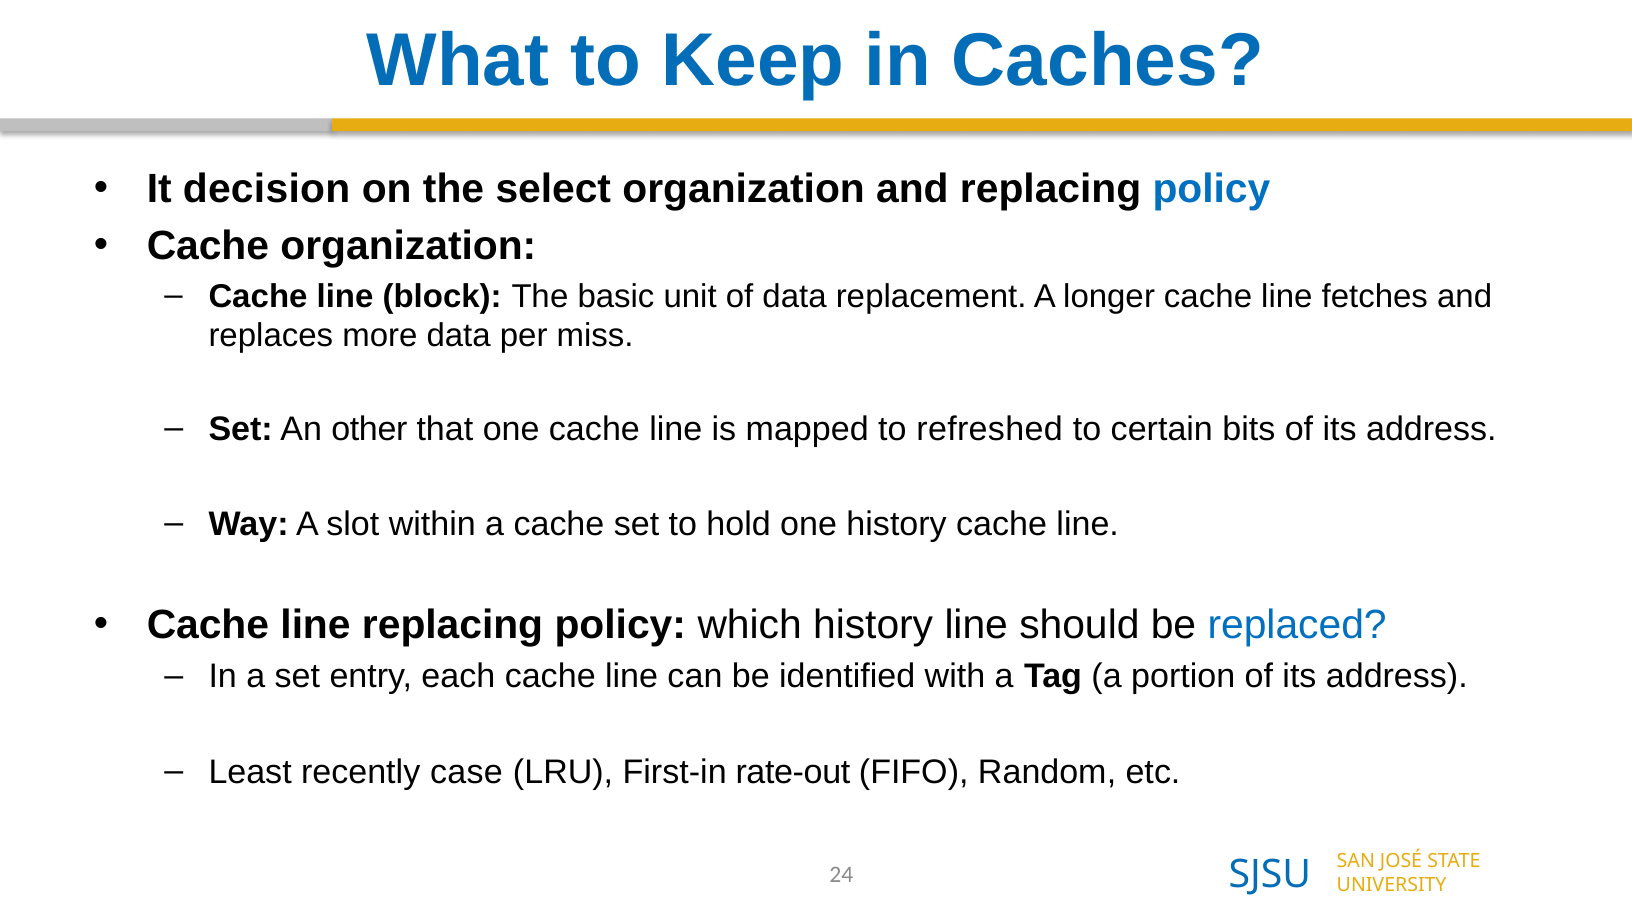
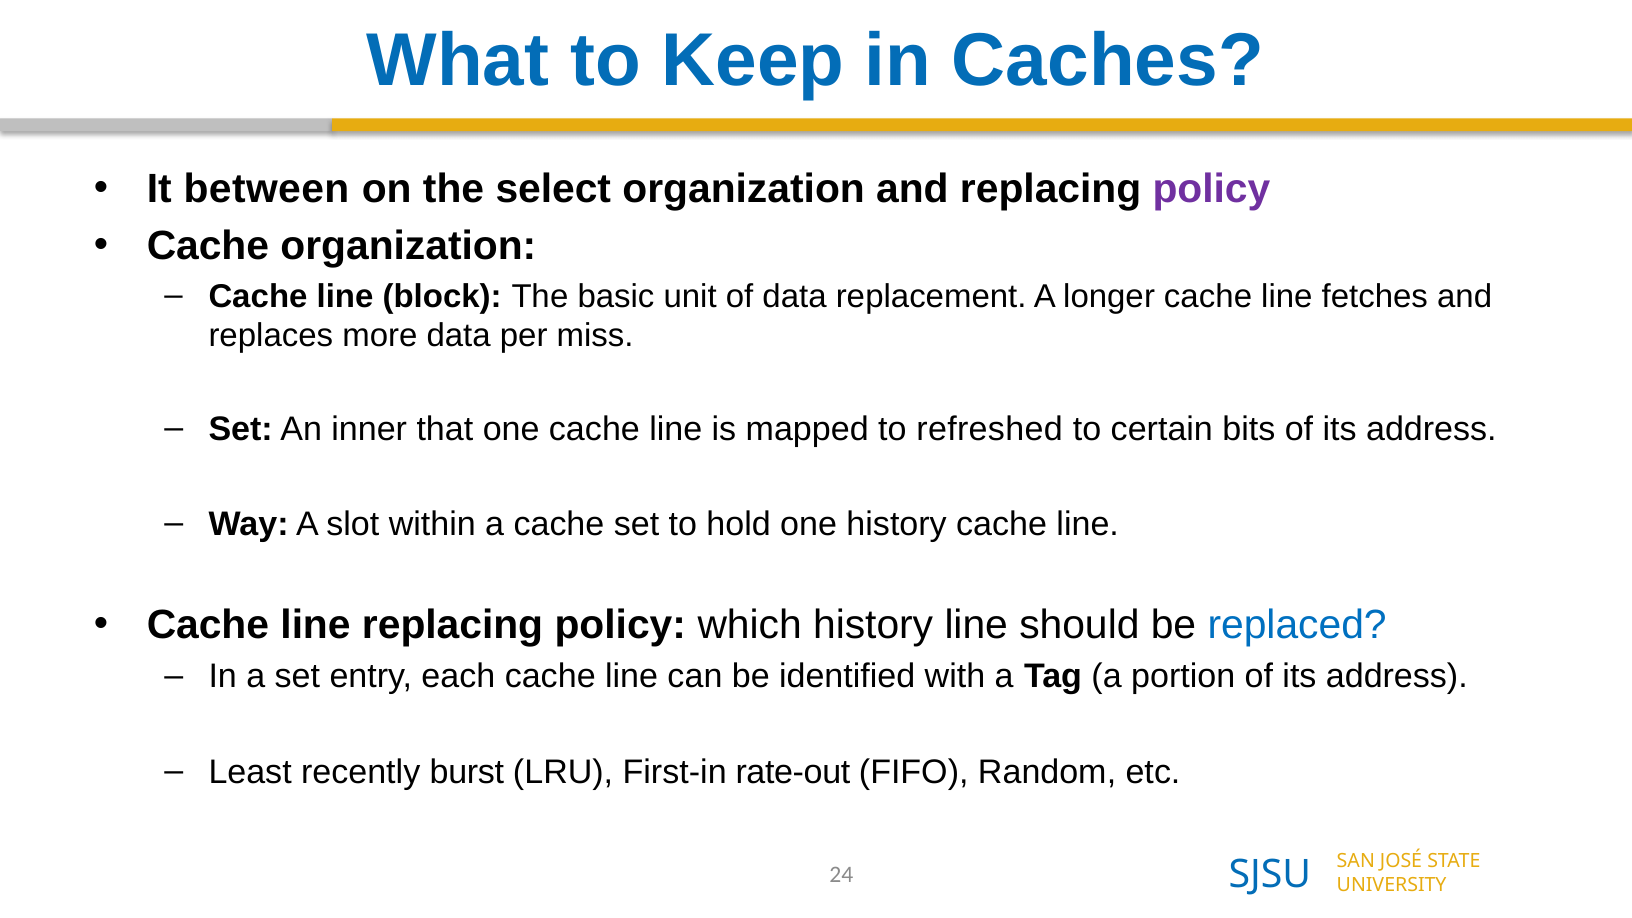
decision: decision -> between (266, 189)
policy colour: blue -> purple (1211, 189)
other: other -> inner (369, 429)
case: case -> burst (467, 772)
